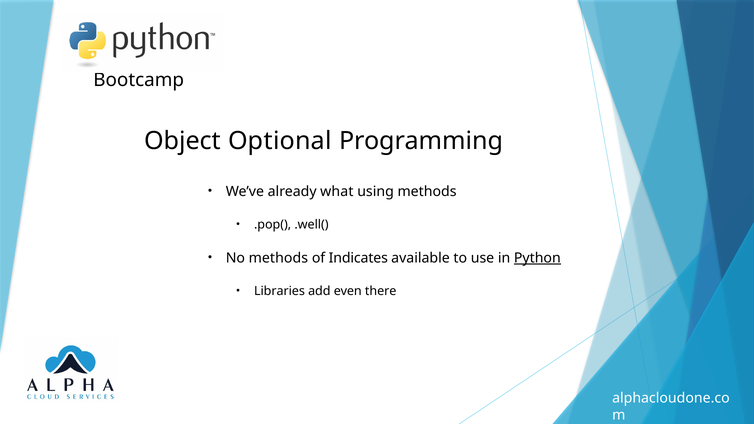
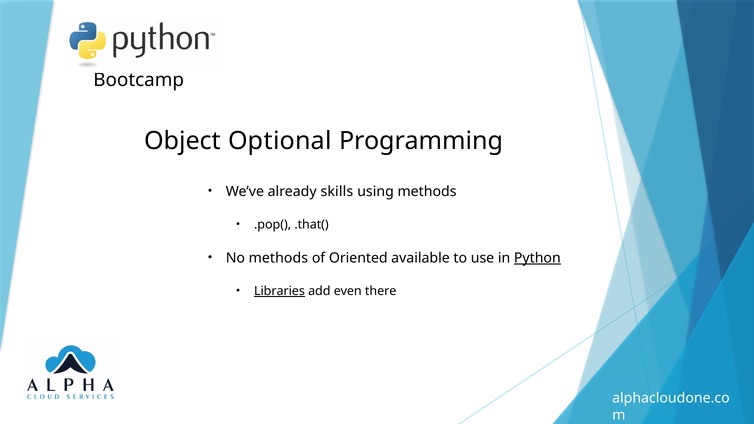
what: what -> skills (337, 192)
.well(: .well( -> .that( (312, 225)
Indicates: Indicates -> Oriented (358, 258)
Libraries underline: none -> present (279, 291)
